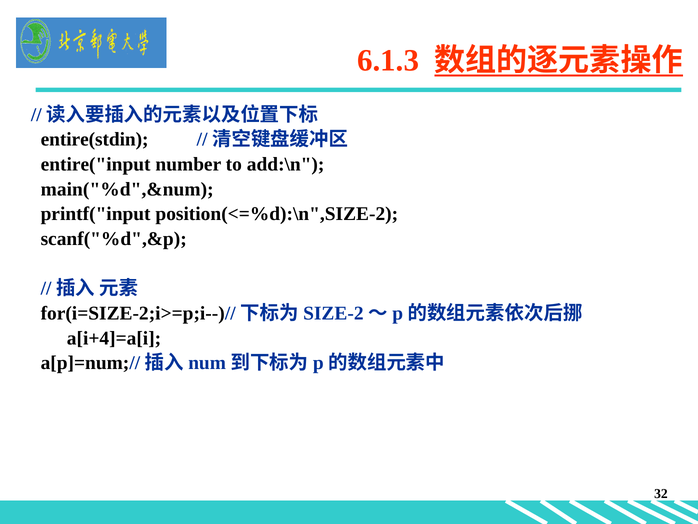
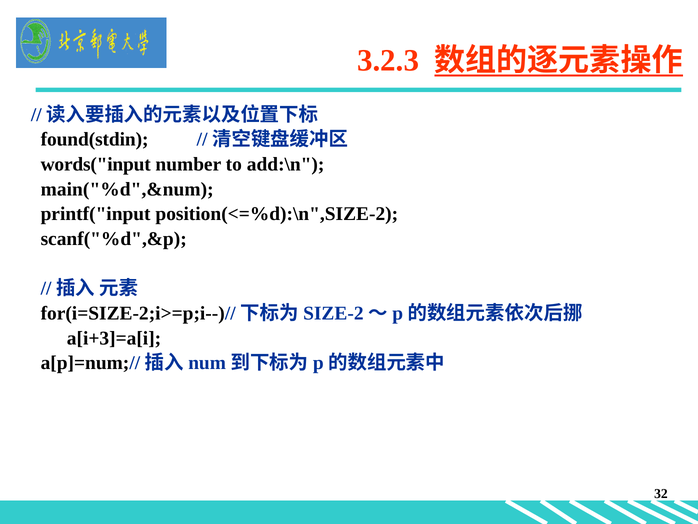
6.1.3: 6.1.3 -> 3.2.3 (388, 61)
entire(stdin: entire(stdin -> found(stdin (95, 139)
entire("input: entire("input -> words("input (96, 164)
a[i+4]=a[i: a[i+4]=a[i -> a[i+3]=a[i (114, 338)
